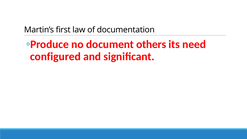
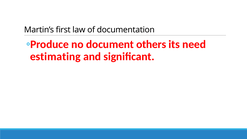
configured: configured -> estimating (55, 57)
